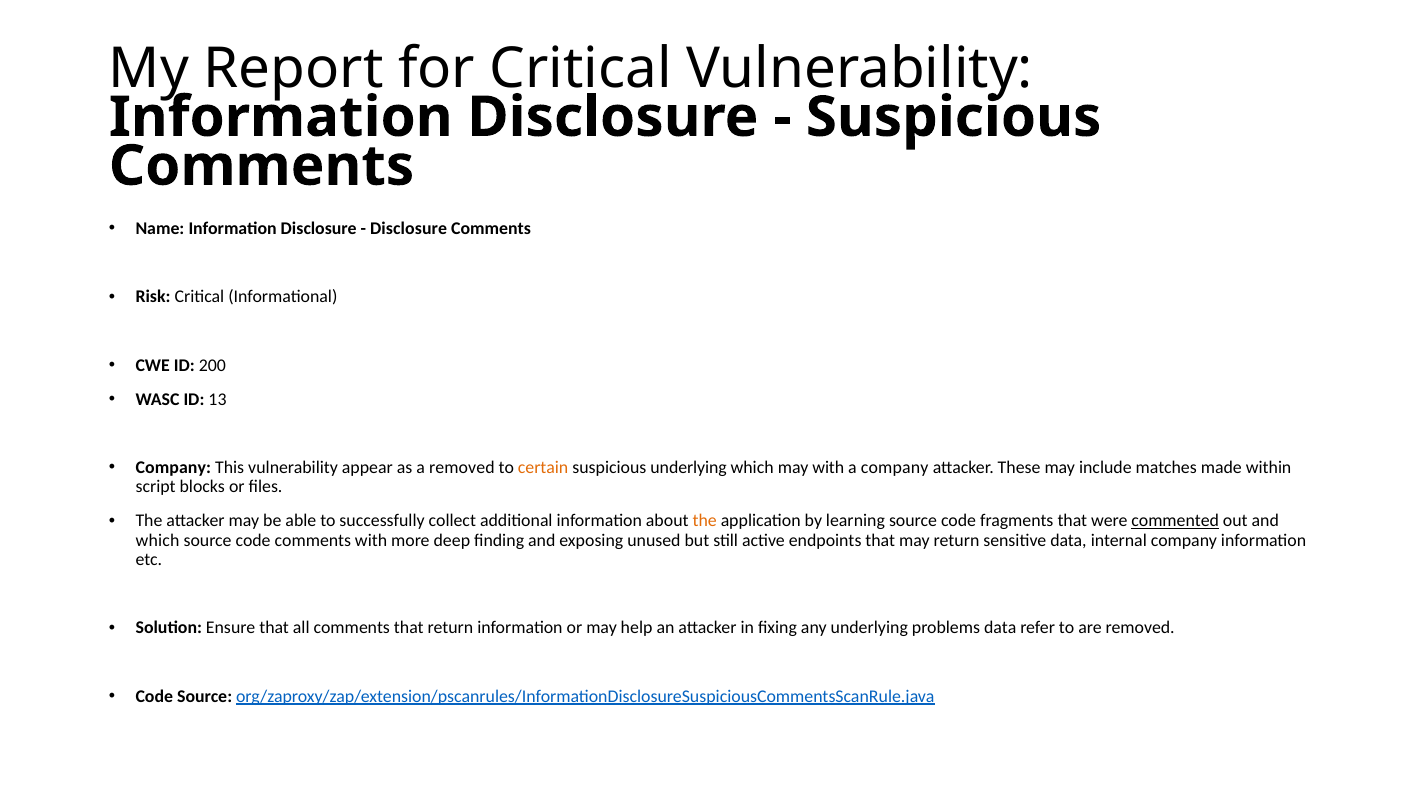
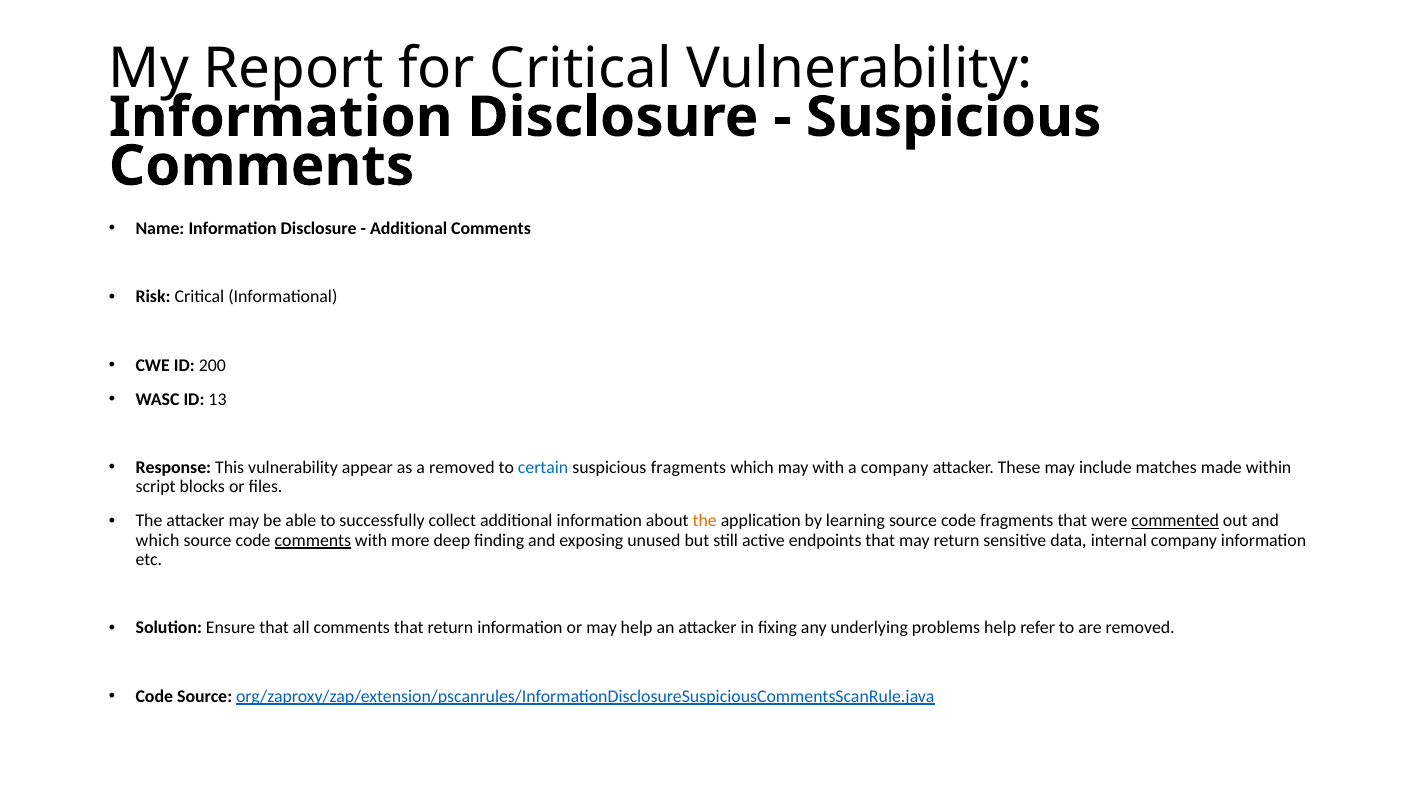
Disclosure: Disclosure -> Additional (409, 229)
Company: Company -> Response (173, 468)
certain colour: orange -> blue (543, 468)
suspicious underlying: underlying -> fragments (689, 468)
comments underline: none -> present (313, 540)
problems data: data -> help (1000, 628)
